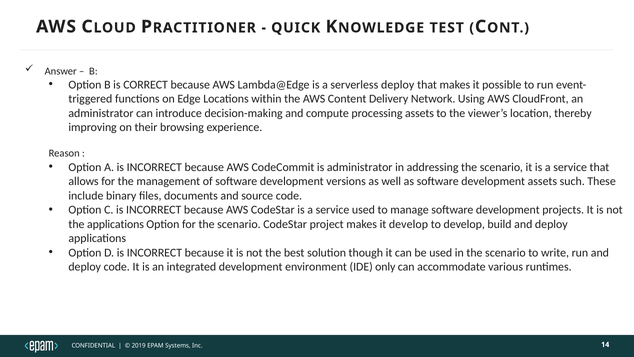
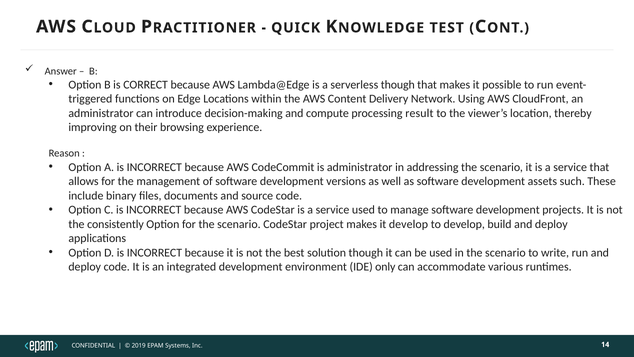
serverless deploy: deploy -> though (398, 85)
processing assets: assets -> result (419, 113)
the applications: applications -> consistently (115, 224)
